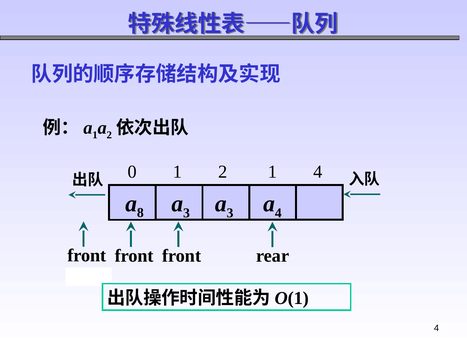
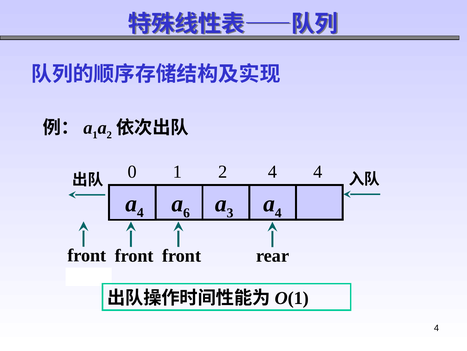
2 1: 1 -> 4 (272, 172)
8: 8 -> 4 (140, 212)
3: 3 -> 6 (187, 212)
